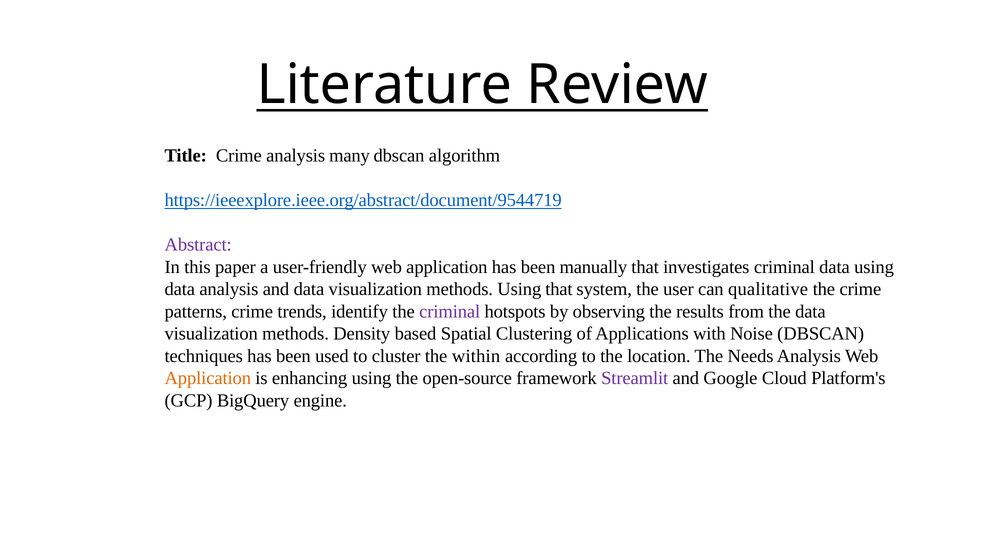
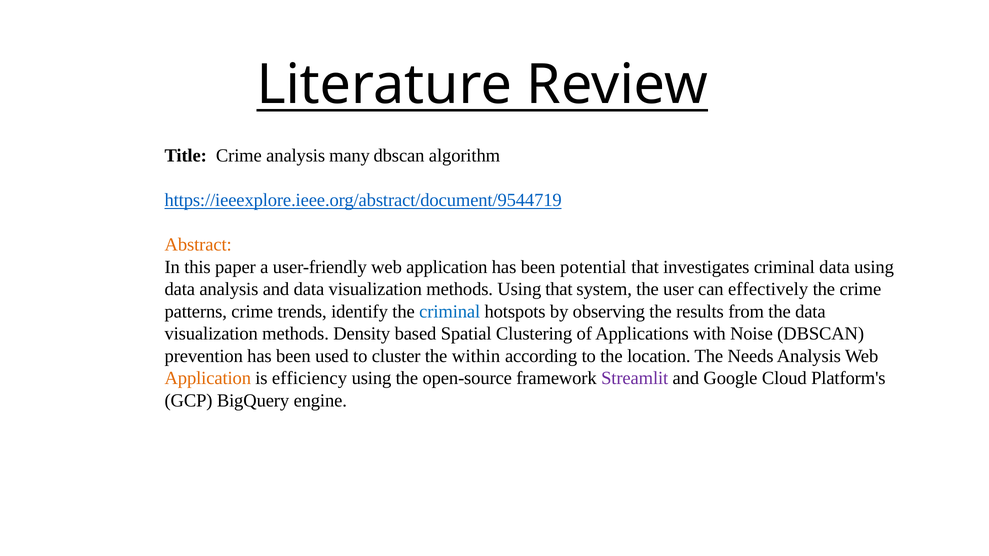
Abstract colour: purple -> orange (198, 245)
manually: manually -> potential (593, 267)
qualitative: qualitative -> effectively (768, 289)
criminal colour: purple -> blue (450, 312)
techniques: techniques -> prevention (204, 356)
enhancing: enhancing -> efficiency (310, 378)
